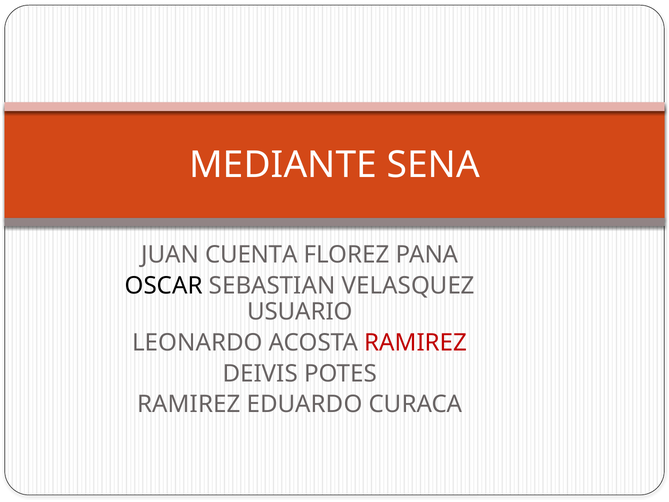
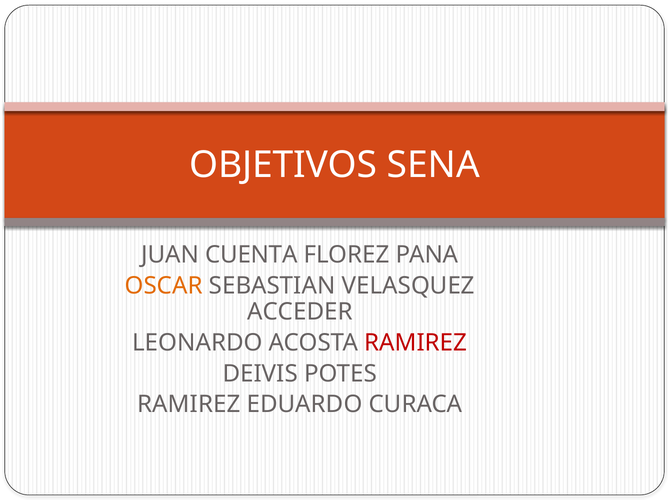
MEDIANTE: MEDIANTE -> OBJETIVOS (283, 165)
OSCAR colour: black -> orange (164, 285)
USUARIO: USUARIO -> ACCEDER (300, 312)
